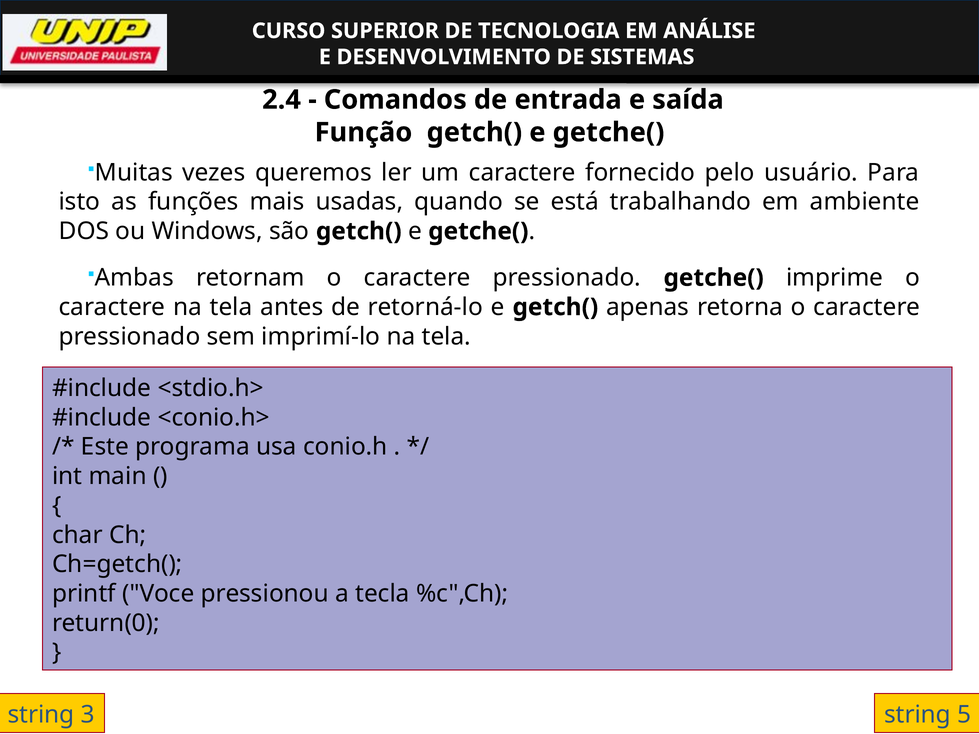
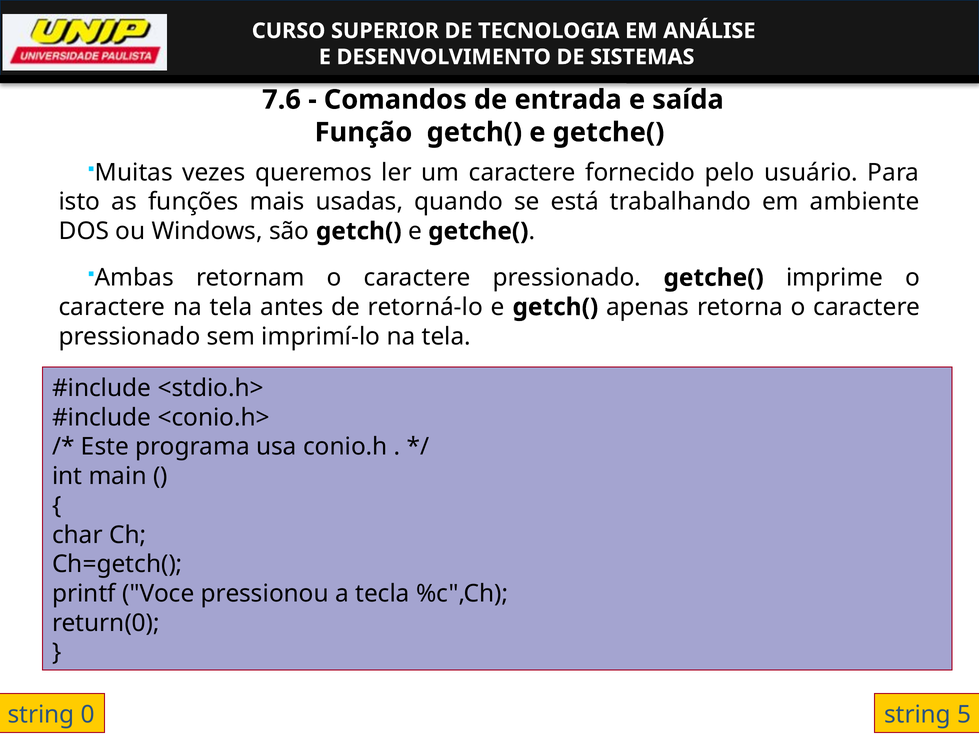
2.4: 2.4 -> 7.6 (282, 100)
3: 3 -> 0 (88, 715)
